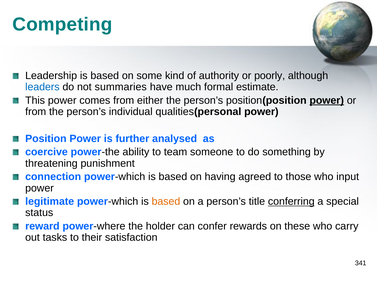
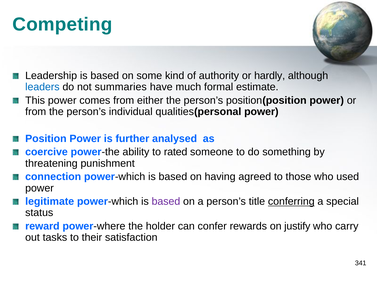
poorly: poorly -> hardly (270, 76)
power underline: present -> none (327, 100)
team: team -> rated (176, 152)
input: input -> used (348, 177)
based colour: orange -> purple (166, 201)
these: these -> justify (297, 226)
